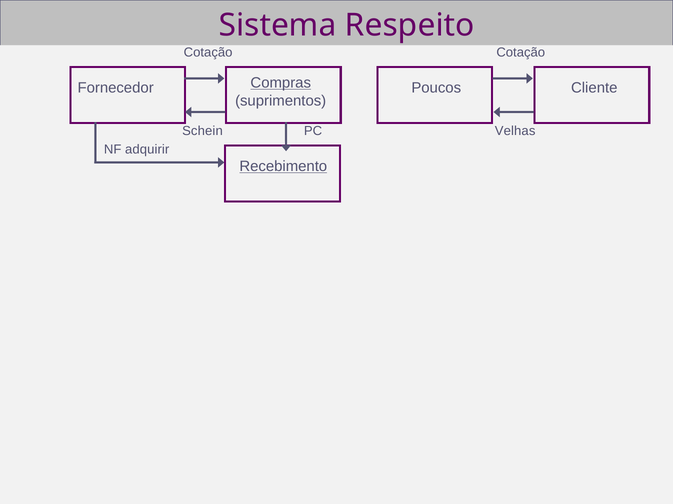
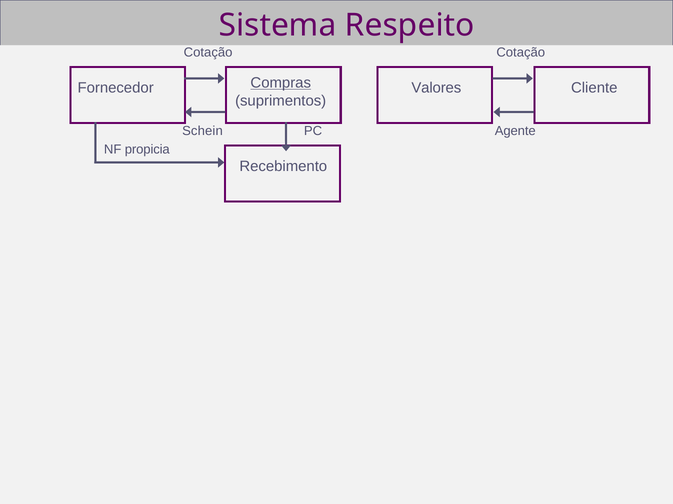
Poucos: Poucos -> Valores (436, 88)
Velhas: Velhas -> Agente (515, 131)
adquirir: adquirir -> propicia (147, 150)
Recebimento underline: present -> none (283, 167)
